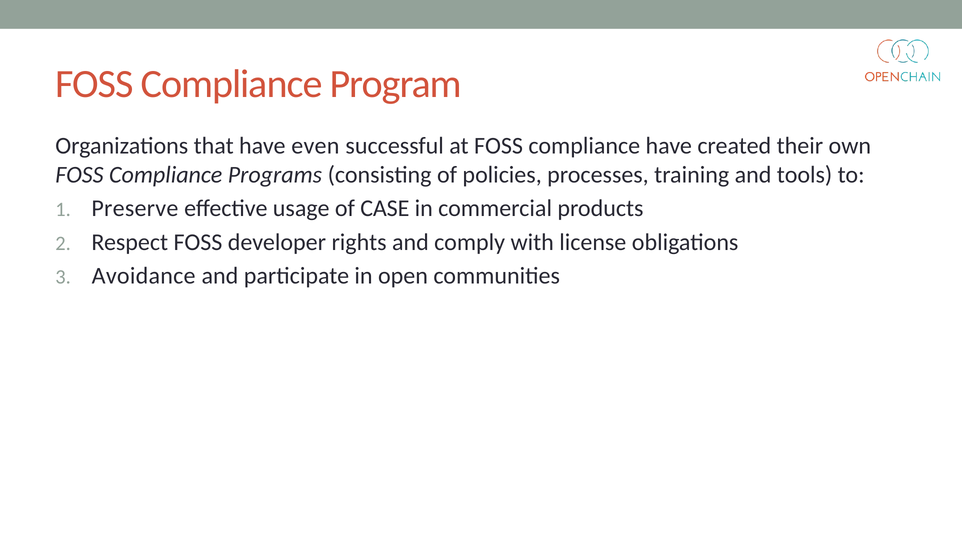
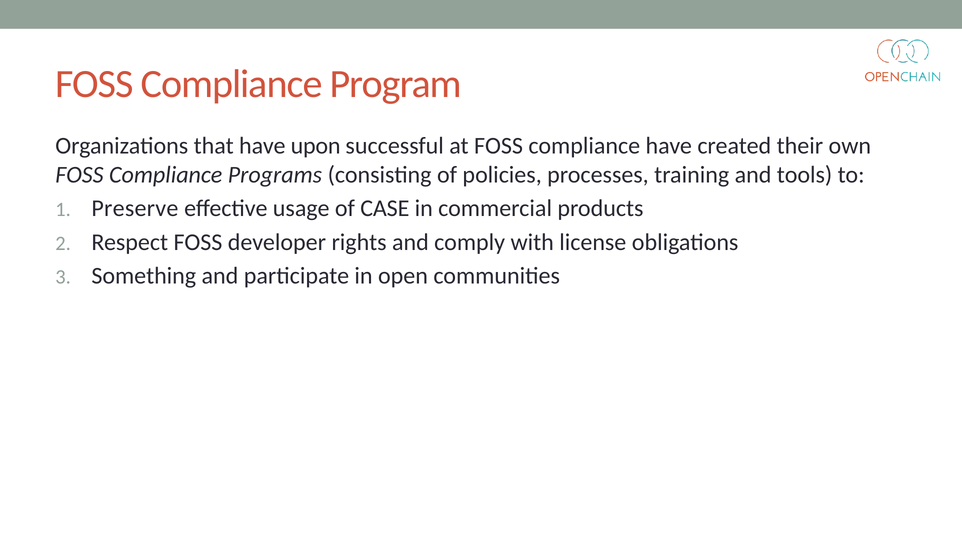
even: even -> upon (316, 146)
Avoidance: Avoidance -> Something (144, 276)
